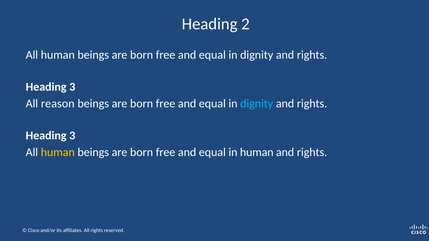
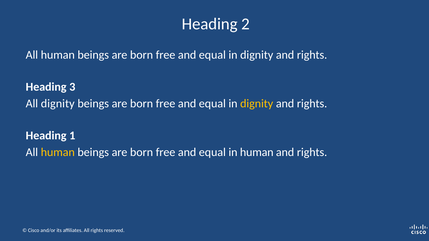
All reason: reason -> dignity (58, 104)
dignity colour: light blue -> yellow (257, 104)
3: 3 -> 1 (72, 136)
